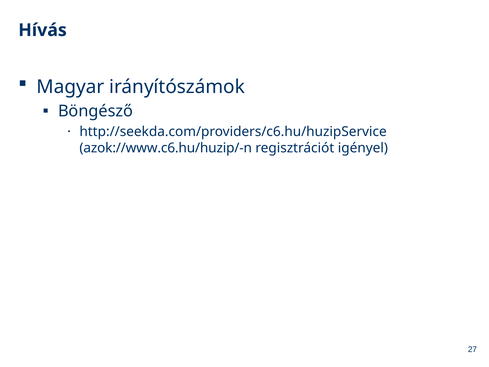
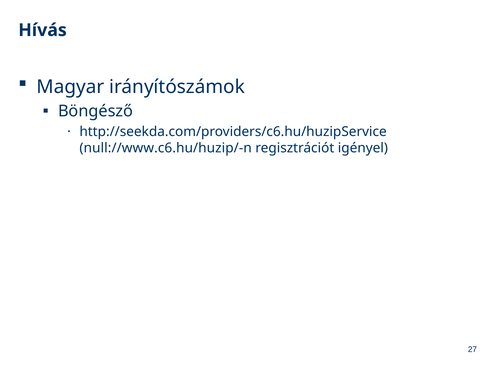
azok://www.c6.hu/huzip/-n: azok://www.c6.hu/huzip/-n -> null://www.c6.hu/huzip/-n (166, 148)
